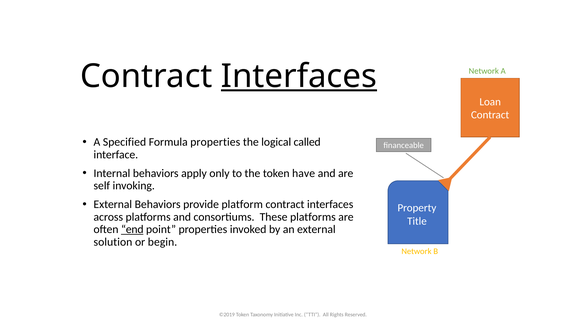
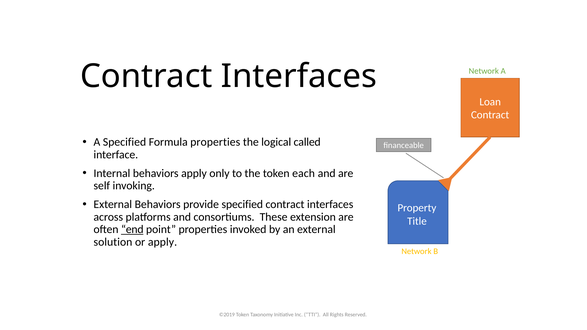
Interfaces underline: present -> none (299, 76)
have: have -> each (304, 173)
provide platform: platform -> specified (242, 204)
These platforms: platforms -> extension (313, 217)
or begin: begin -> apply (163, 242)
